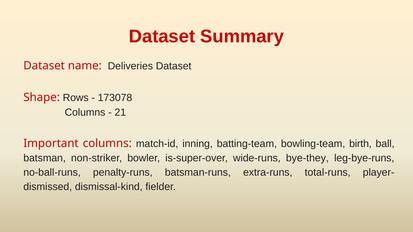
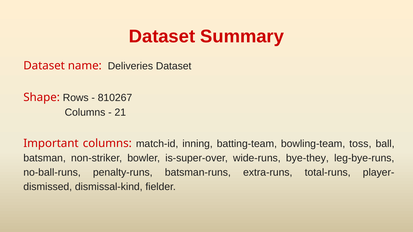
173078: 173078 -> 810267 (115, 98)
birth: birth -> toss (360, 144)
